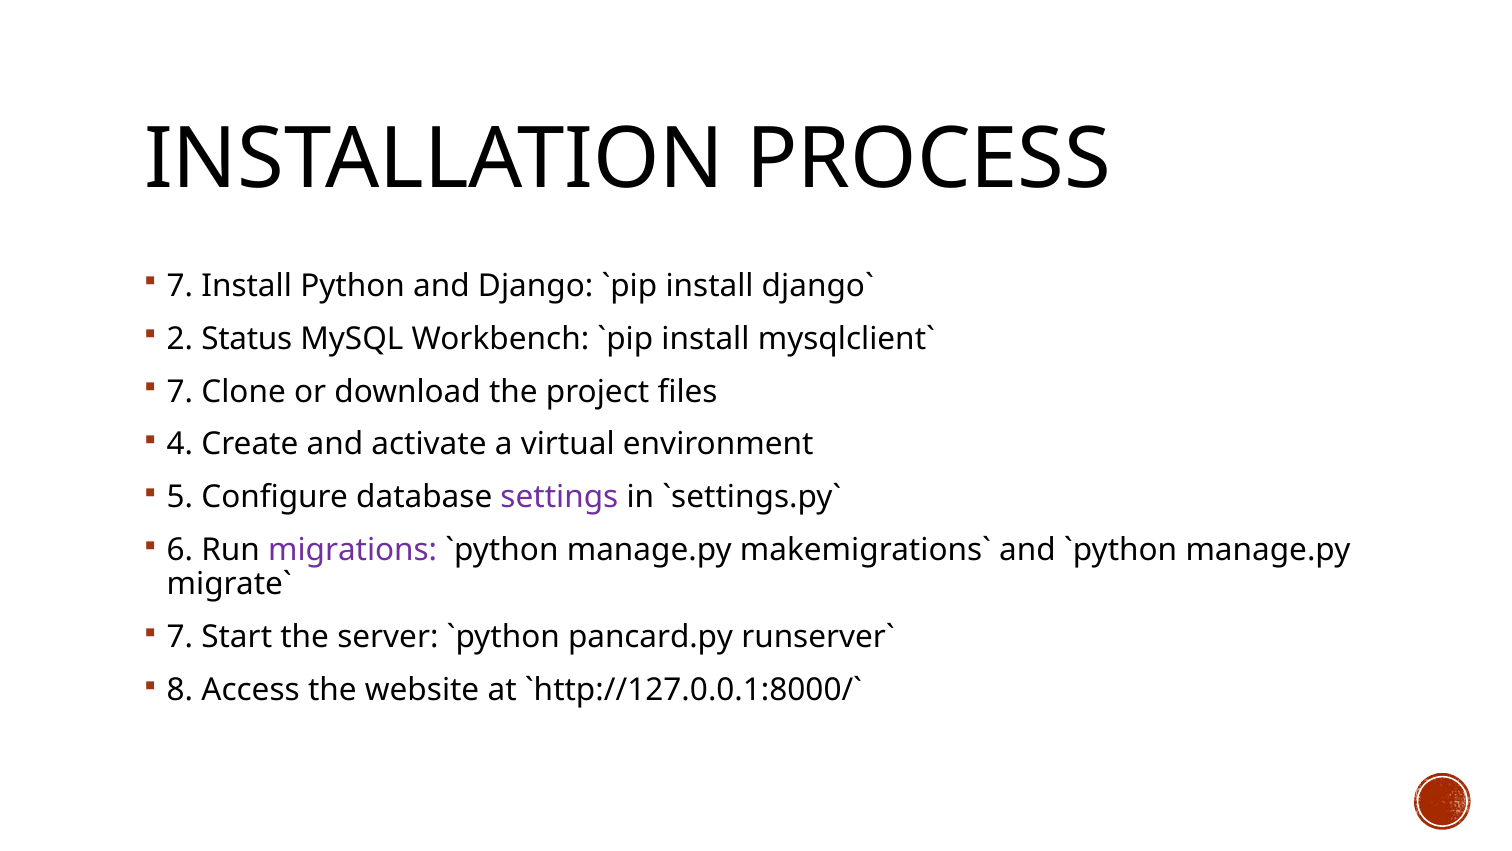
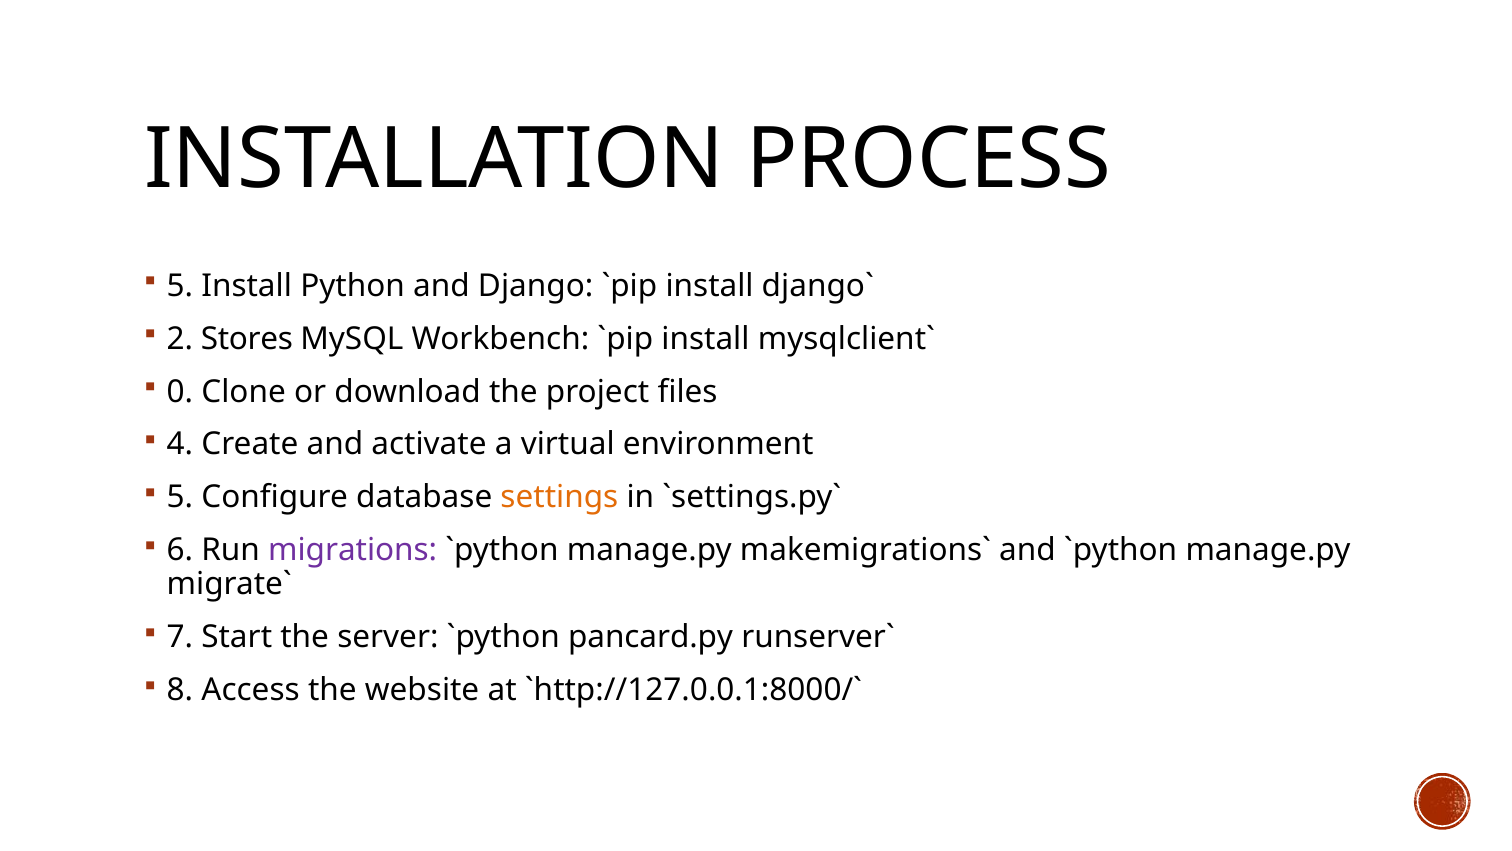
7: 7 -> 5 (180, 286)
Status: Status -> Stores (247, 339)
7: 7 -> 0 (180, 391)
settings colour: purple -> orange (559, 497)
